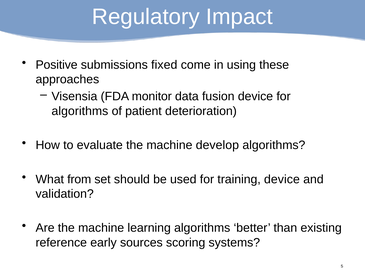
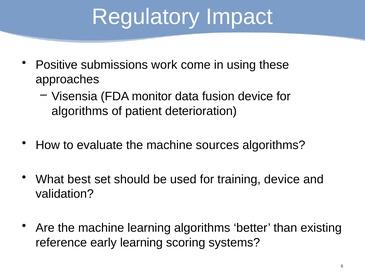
fixed: fixed -> work (164, 65)
develop: develop -> sources (217, 145)
from: from -> best (79, 179)
early sources: sources -> learning (141, 242)
